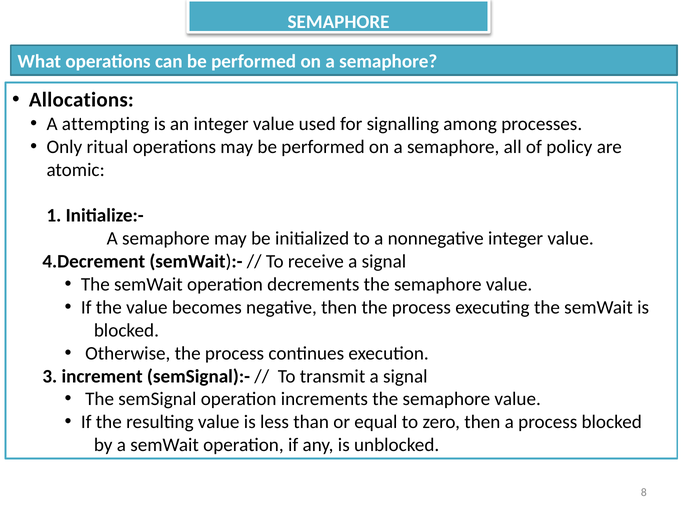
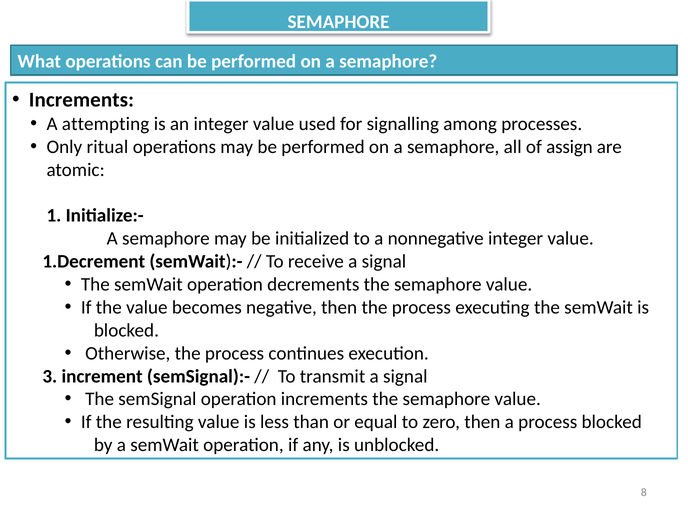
Allocations: Allocations -> Increments (81, 100)
policy: policy -> assign (569, 147)
4.Decrement: 4.Decrement -> 1.Decrement (94, 262)
